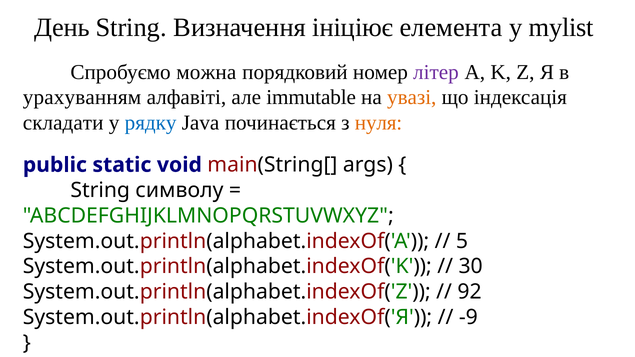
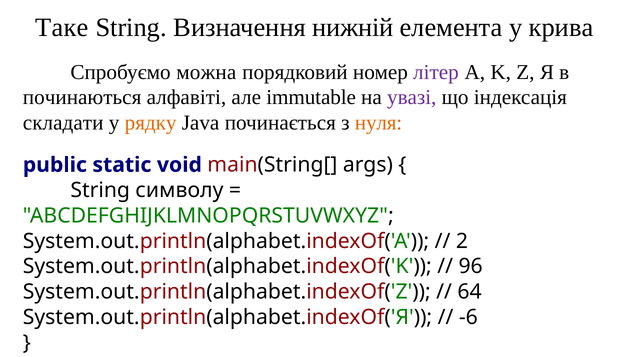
День: День -> Таке (62, 28)
ініціює: ініціює -> нижній (353, 28)
mylist: mylist -> крива (561, 28)
урахуванням: урахуванням -> починаються (82, 97)
увазі colour: orange -> purple (412, 97)
рядку colour: blue -> orange (151, 123)
5: 5 -> 2 (462, 241)
30: 30 -> 96 (471, 267)
92: 92 -> 64 (470, 292)
-9: -9 -> -6 (468, 317)
